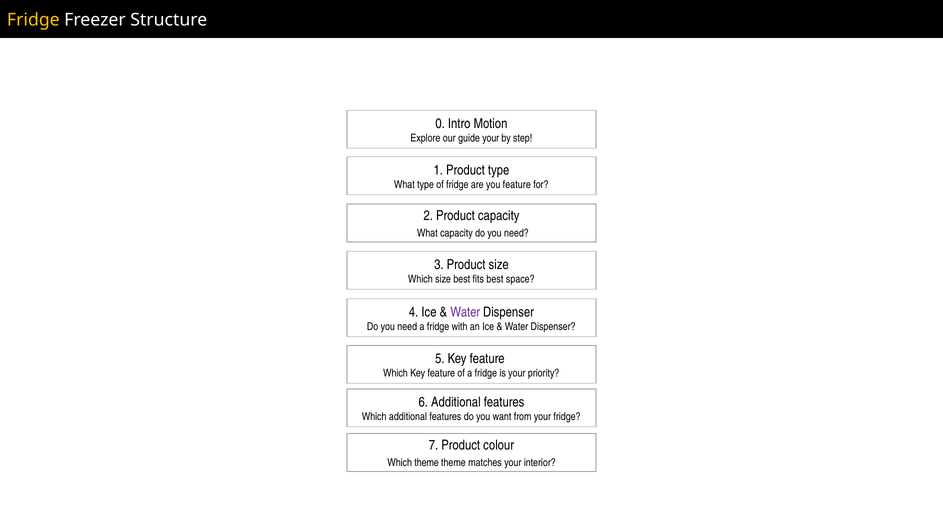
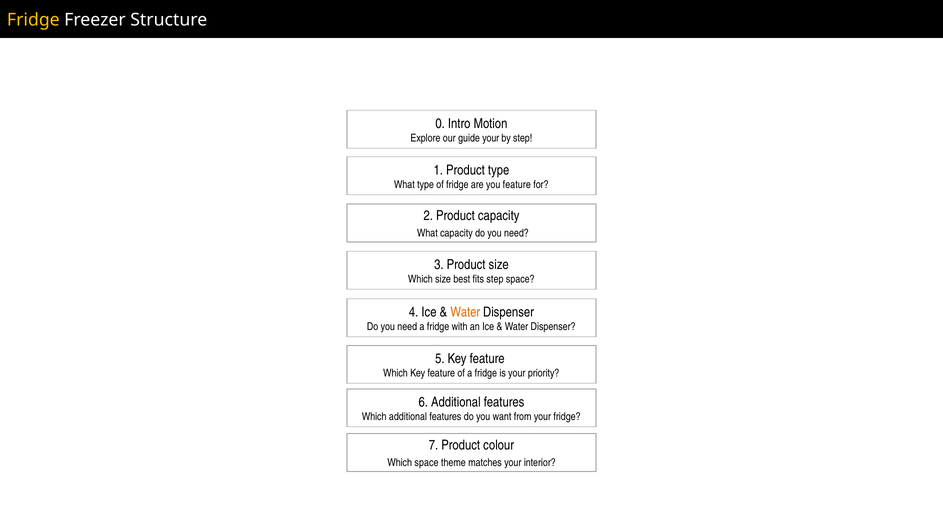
fits best: best -> step (495, 280)
Water colour: purple -> orange (465, 312)
Which theme: theme -> space (427, 463)
